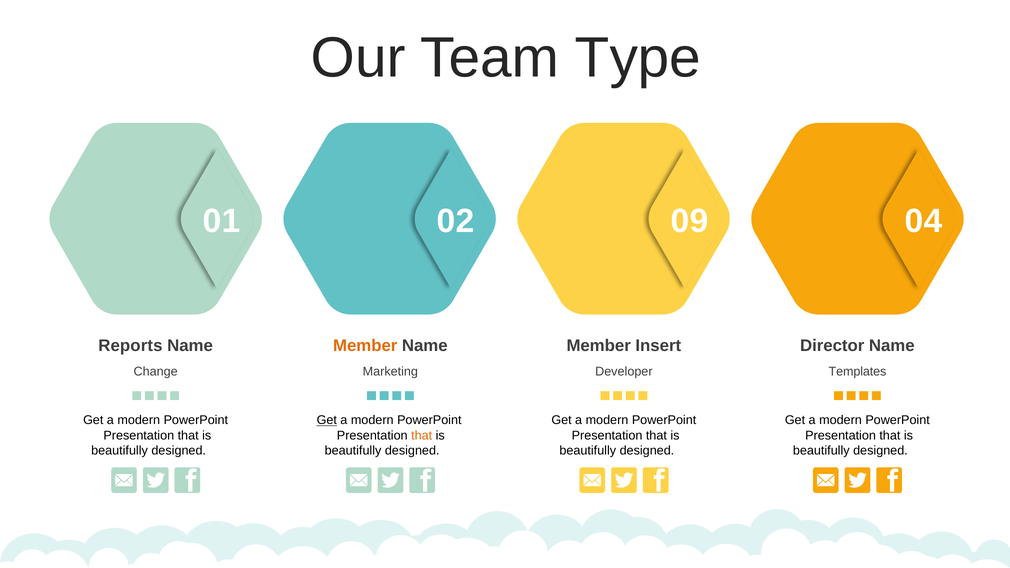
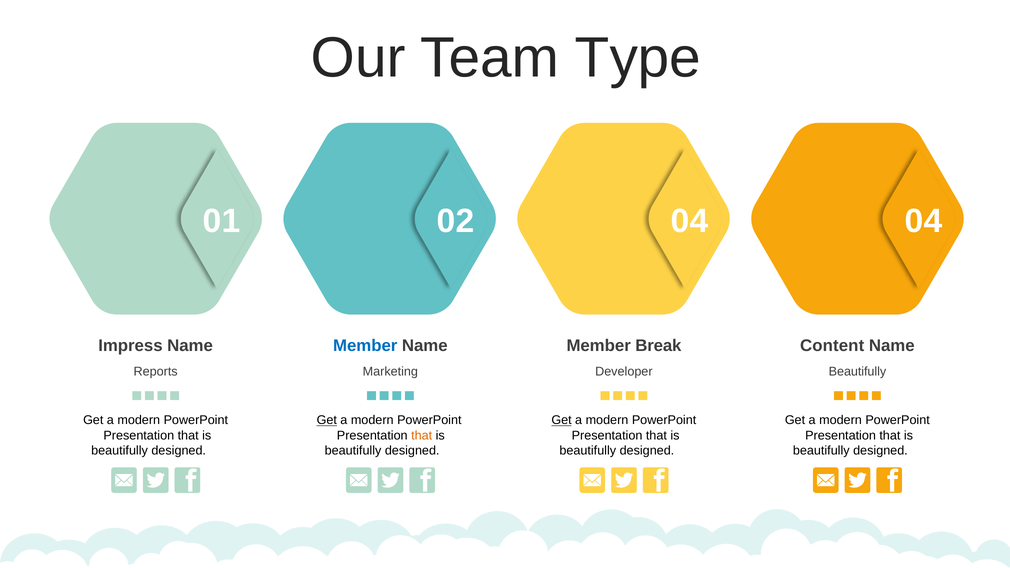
02 09: 09 -> 04 (690, 221)
Reports: Reports -> Impress (130, 346)
Member colour: orange -> blue (365, 346)
Insert: Insert -> Break (658, 346)
Director: Director -> Content (832, 346)
Change: Change -> Reports (156, 371)
Templates: Templates -> Beautifully (857, 371)
Get underline: none -> present (562, 420)
